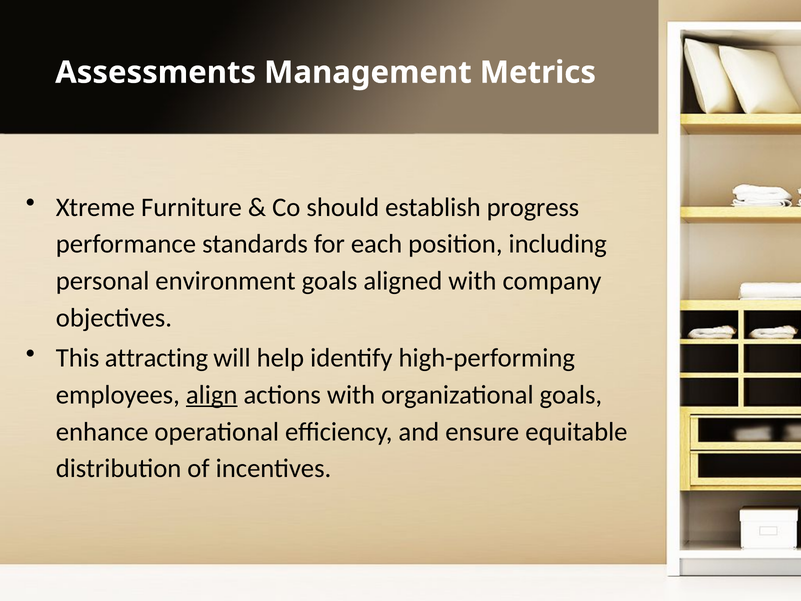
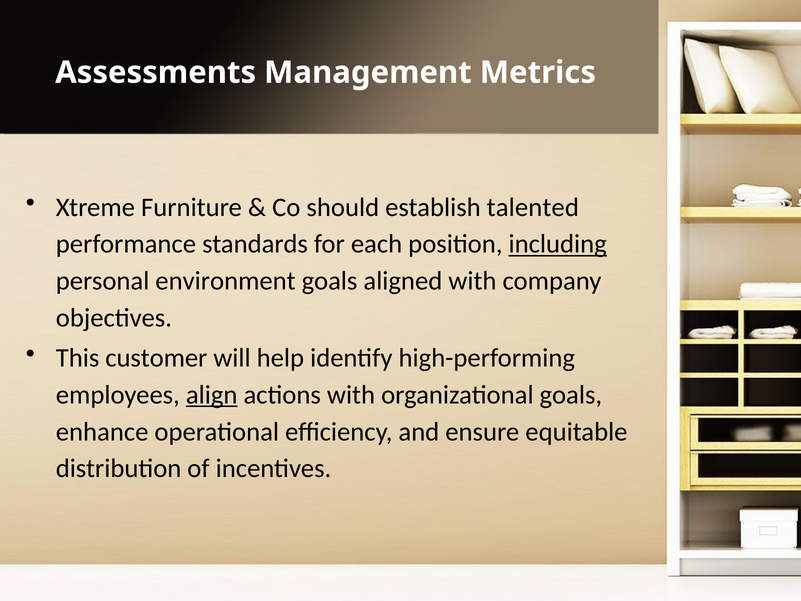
progress: progress -> talented (533, 207)
including underline: none -> present (558, 244)
attracting: attracting -> customer (156, 358)
